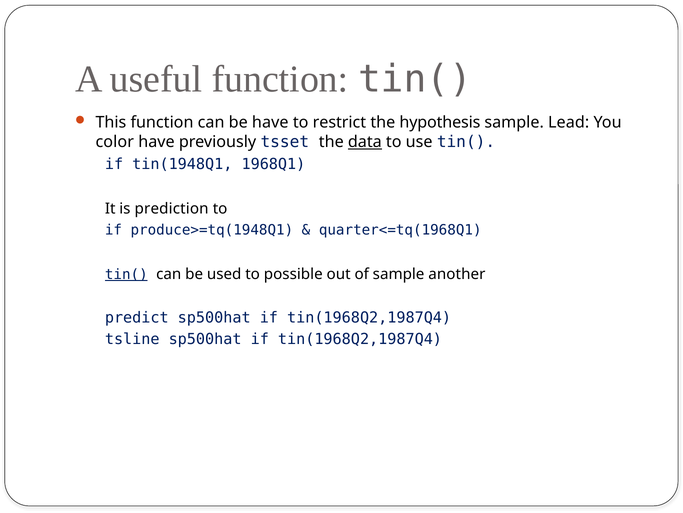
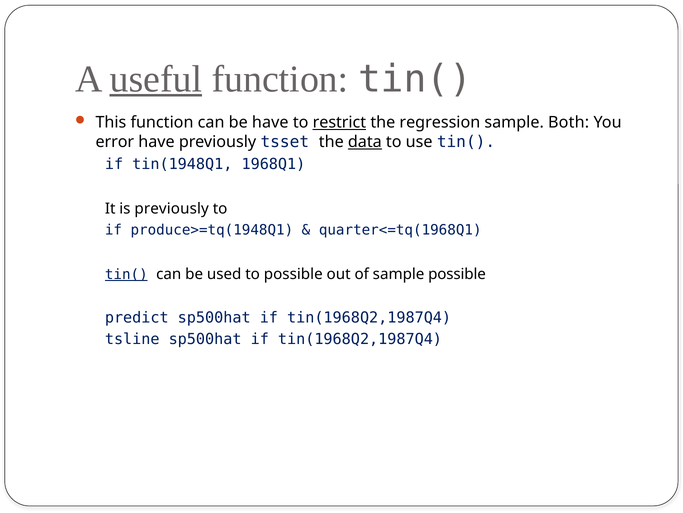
useful underline: none -> present (156, 79)
restrict underline: none -> present (339, 122)
hypothesis: hypothesis -> regression (440, 122)
Lead: Lead -> Both (569, 122)
color: color -> error (115, 142)
is prediction: prediction -> previously (172, 209)
sample another: another -> possible (457, 274)
